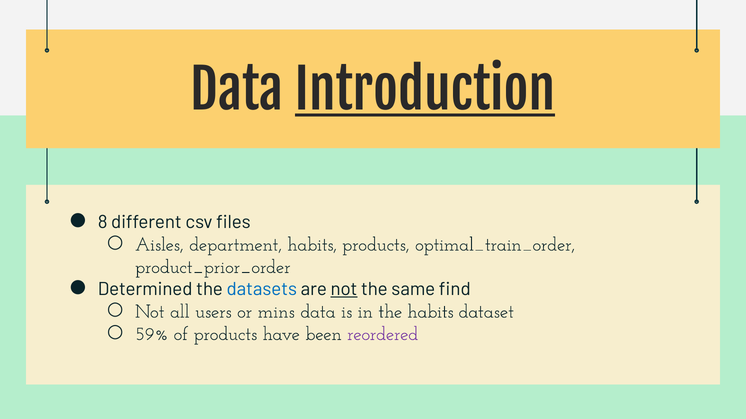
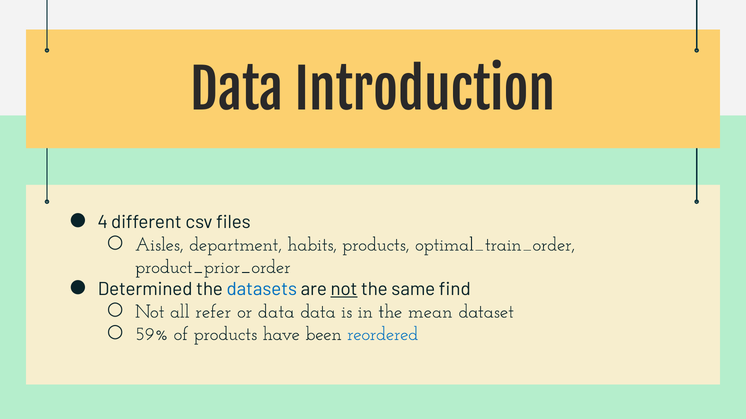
Introduction underline: present -> none (425, 92)
8: 8 -> 4 (103, 222)
users: users -> refer (213, 312)
or mins: mins -> data (276, 312)
the habits: habits -> mean (430, 312)
reordered colour: purple -> blue (383, 334)
